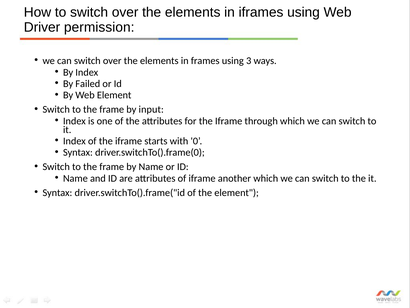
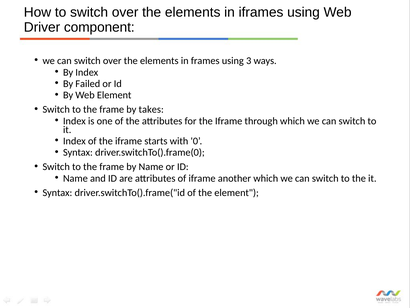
permission: permission -> component (99, 27)
input: input -> takes (151, 109)
